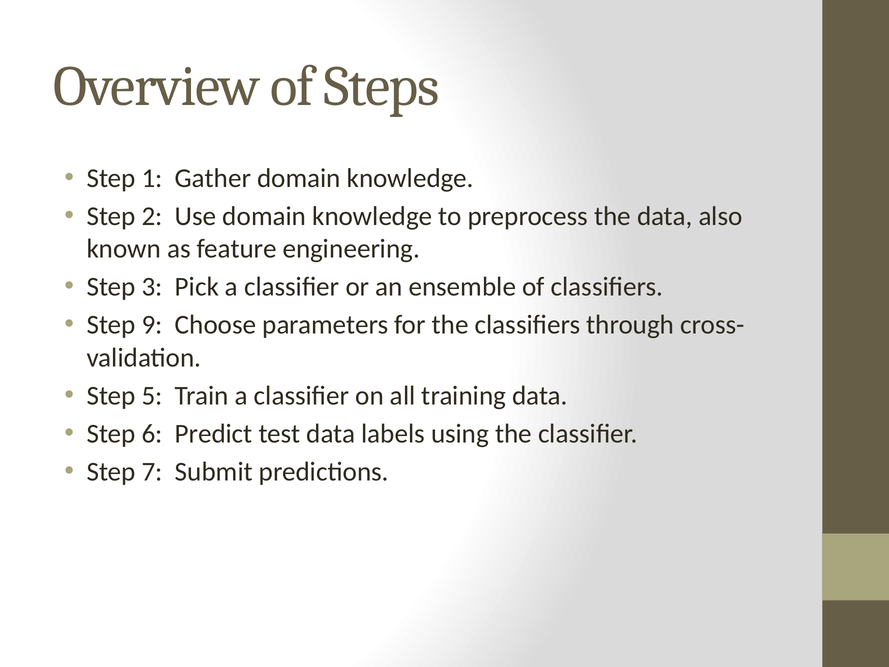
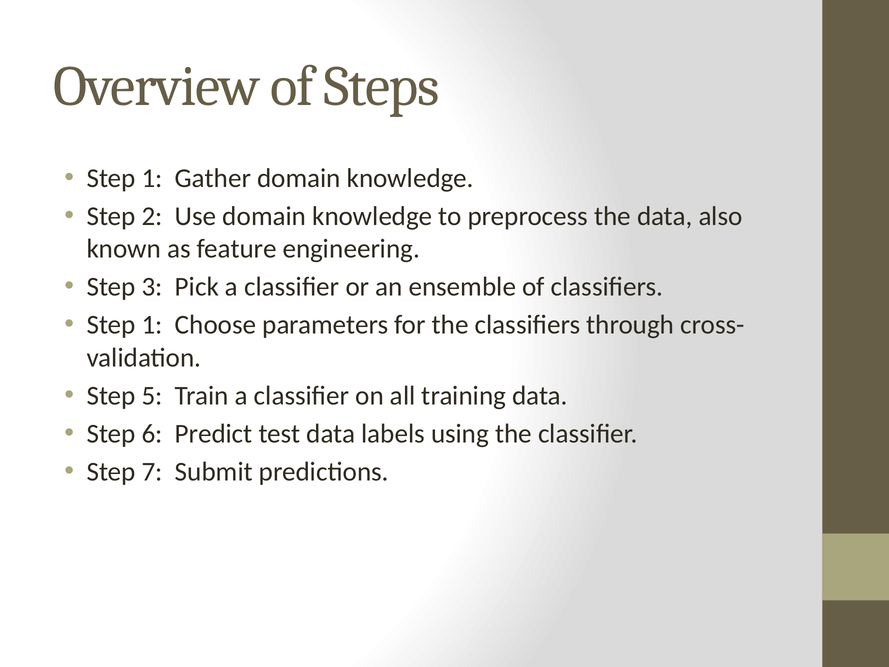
9: 9 -> 1 (152, 325)
